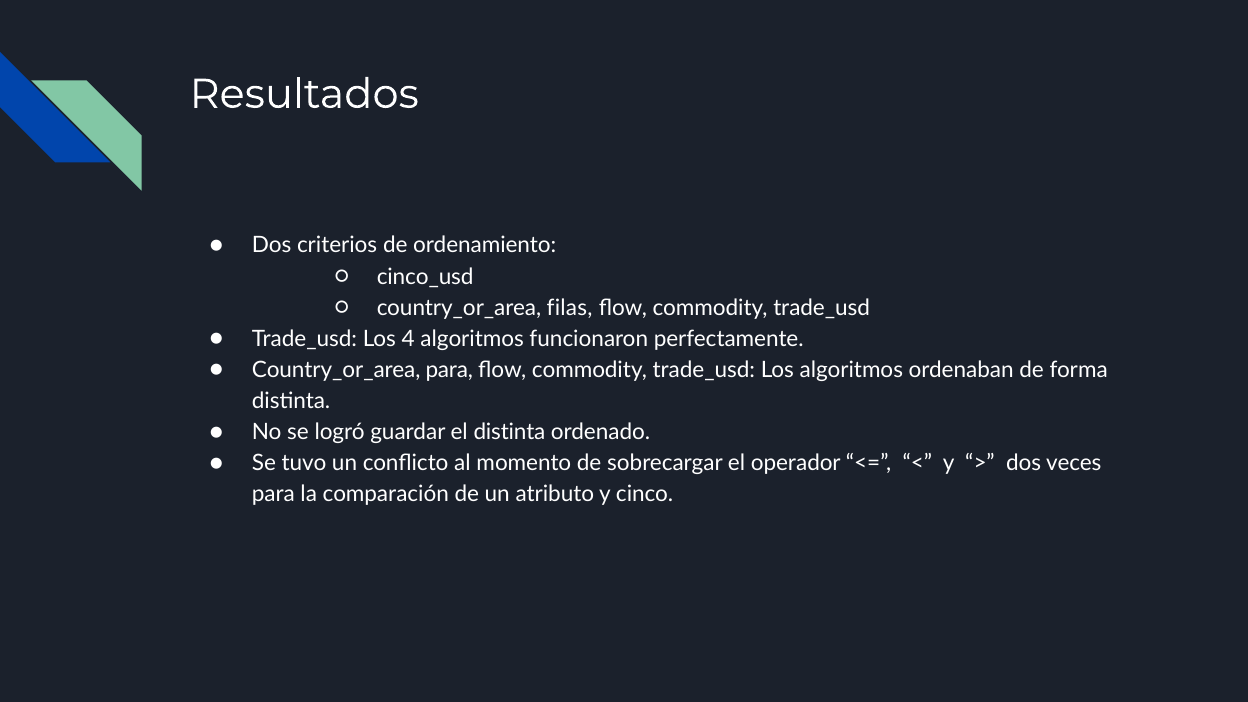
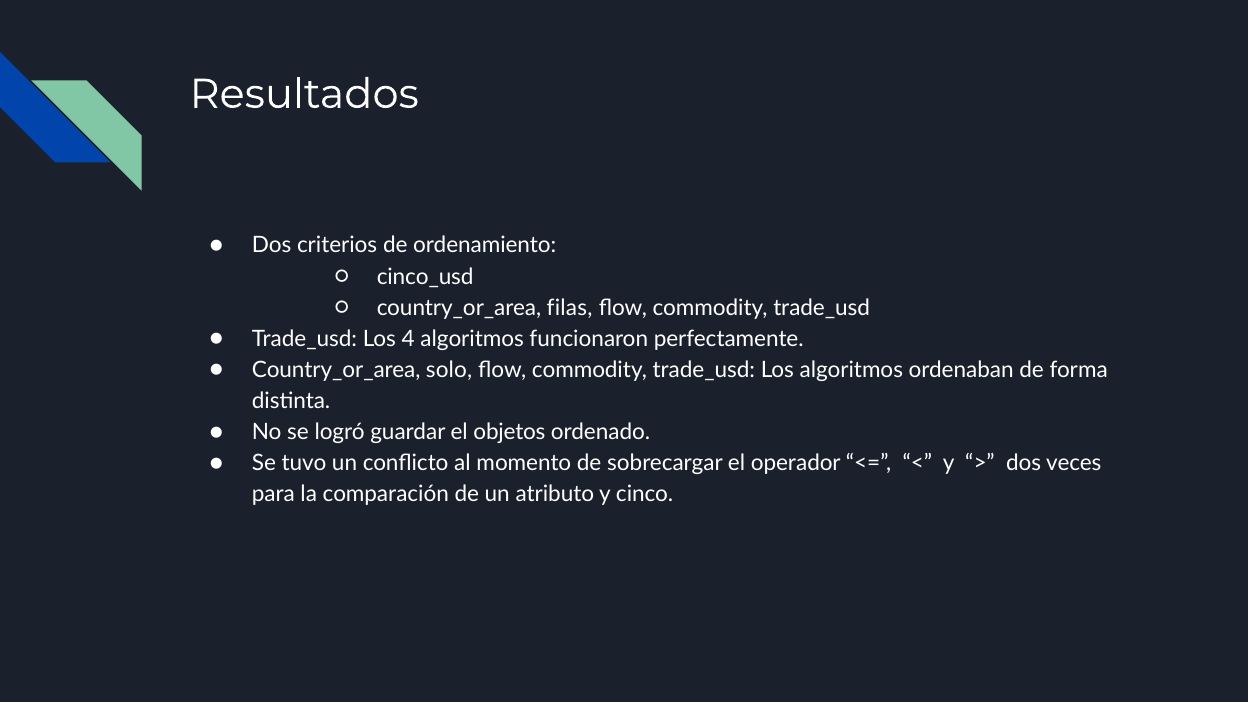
Country_or_area para: para -> solo (449, 370)
el distinta: distinta -> objetos (509, 432)
